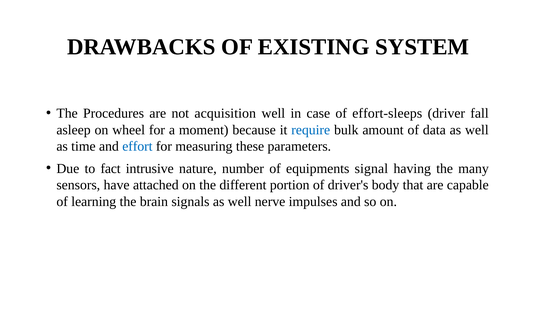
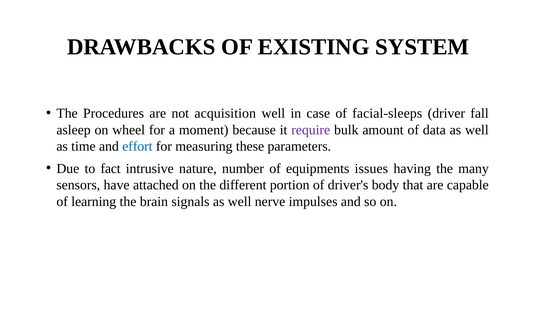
effort-sleeps: effort-sleeps -> facial-sleeps (387, 113)
require colour: blue -> purple (311, 130)
signal: signal -> issues (371, 168)
